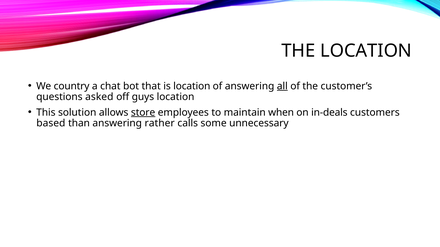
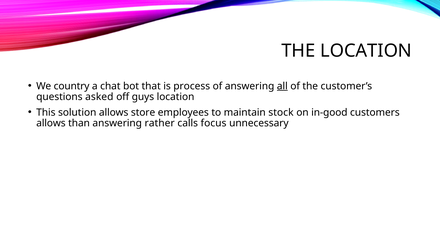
is location: location -> process (192, 86)
store underline: present -> none (143, 113)
when: when -> stock (281, 113)
in-deals: in-deals -> in-good (329, 113)
based: based -> allows (51, 123)
some: some -> focus (214, 123)
